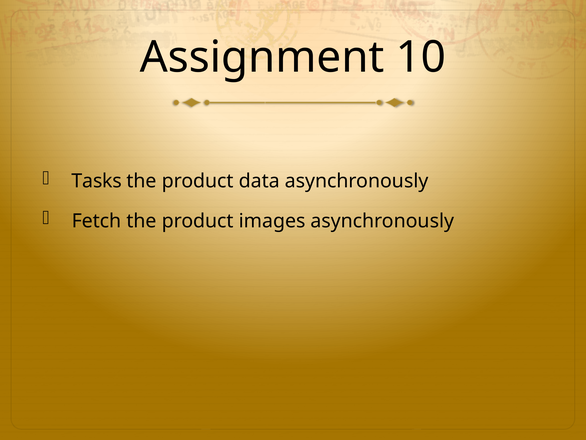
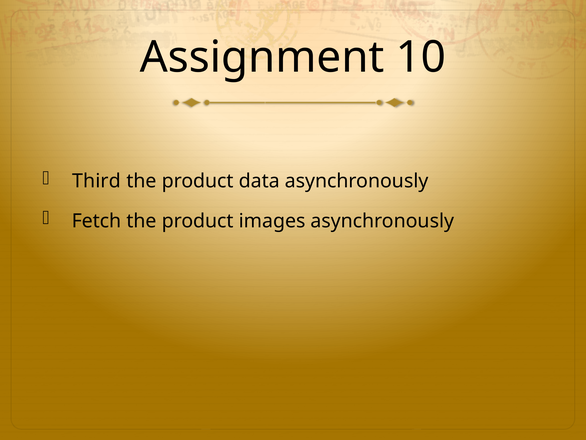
Tasks: Tasks -> Third (96, 181)
